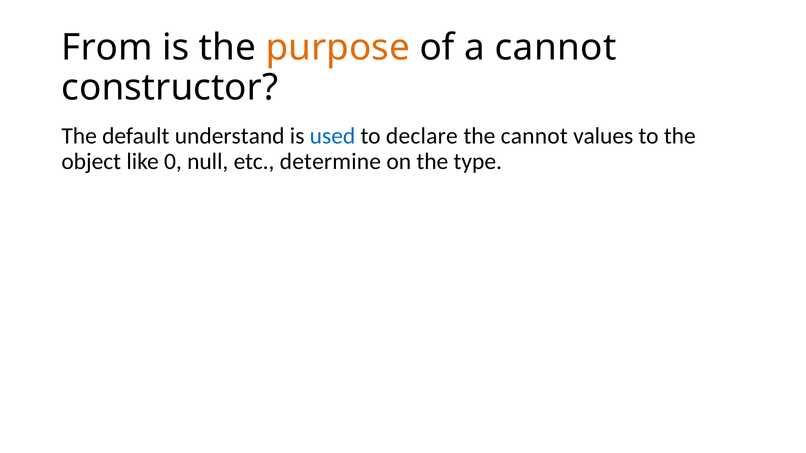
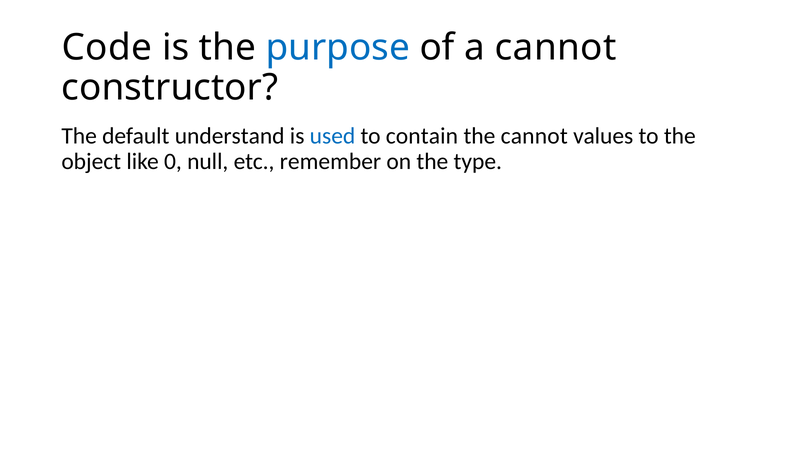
From: From -> Code (107, 48)
purpose colour: orange -> blue (338, 48)
declare: declare -> contain (422, 136)
determine: determine -> remember (330, 162)
